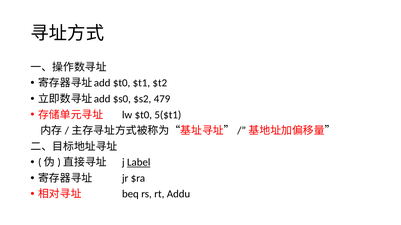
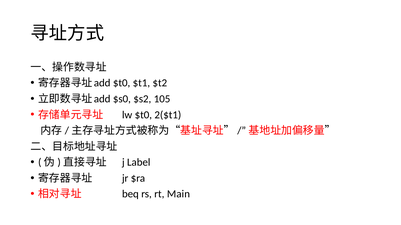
479: 479 -> 105 (162, 99)
5($t1: 5($t1 -> 2($t1 (168, 115)
Label underline: present -> none (139, 163)
Addu: Addu -> Main (178, 195)
